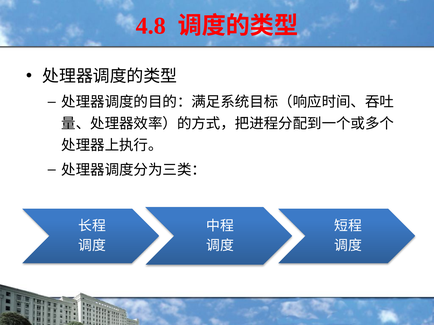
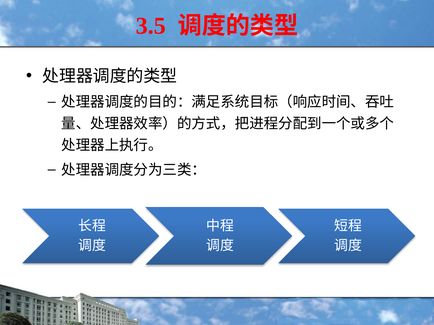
4.8: 4.8 -> 3.5 (151, 26)
